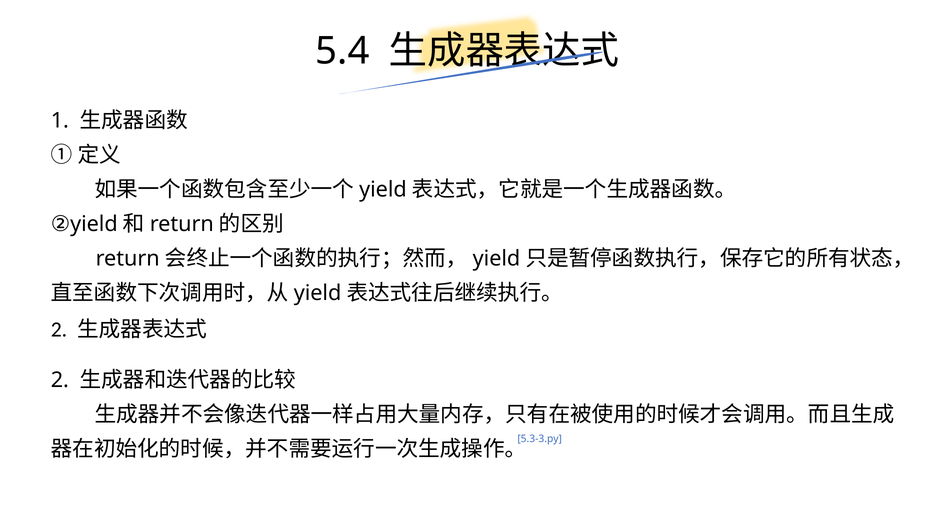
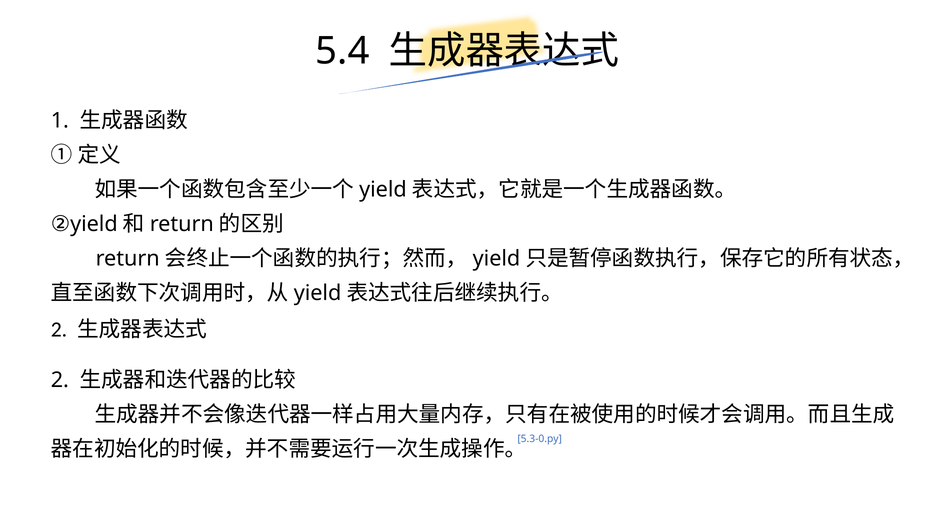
5.3-3.py: 5.3-3.py -> 5.3-0.py (540, 438)
